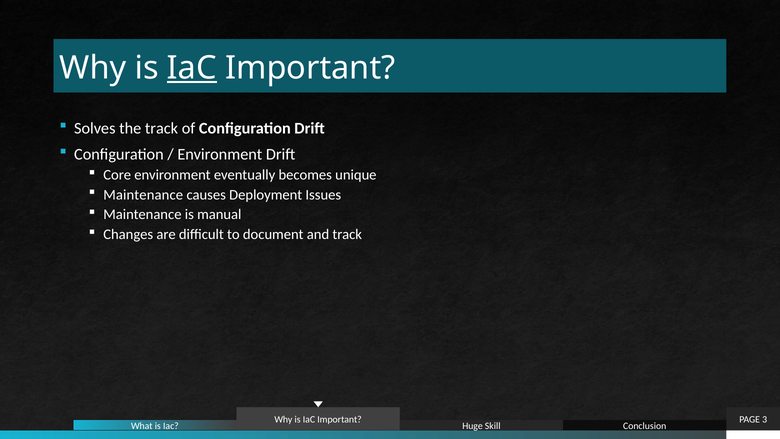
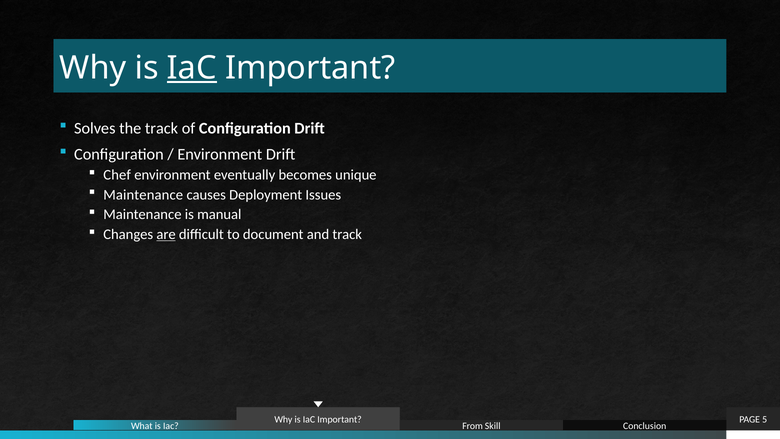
Core: Core -> Chef (117, 175)
are underline: none -> present (166, 234)
3: 3 -> 5 (765, 419)
Huge: Huge -> From (473, 426)
